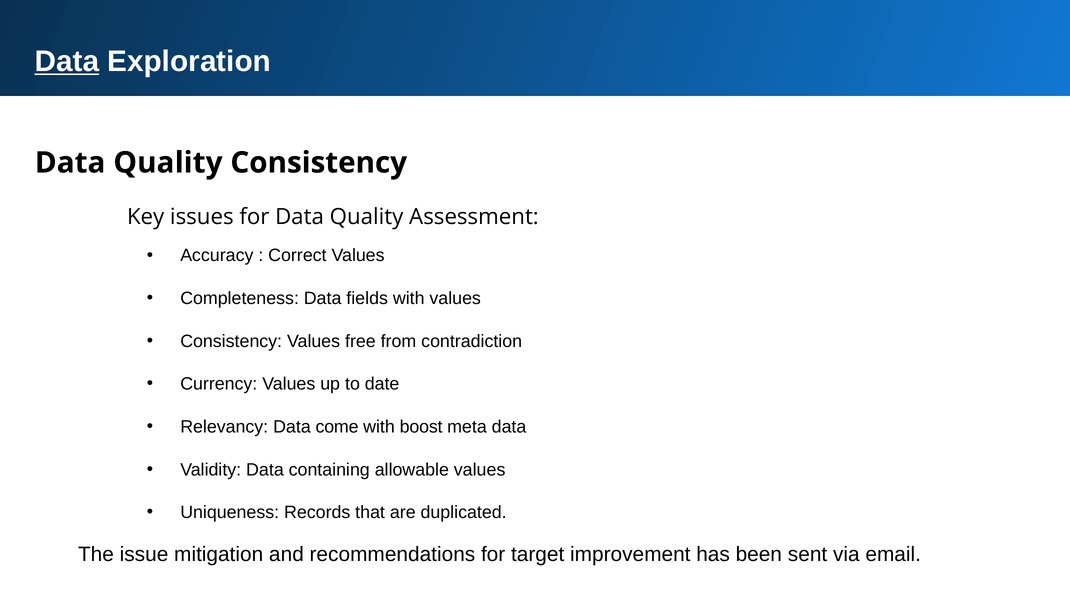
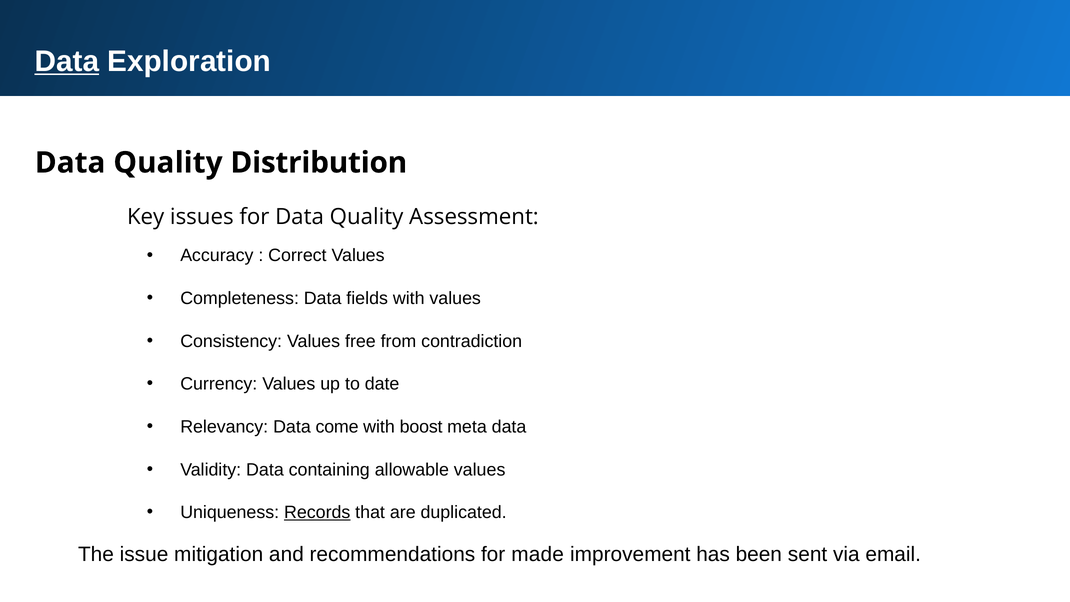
Quality Consistency: Consistency -> Distribution (319, 163)
Records underline: none -> present (317, 512)
target: target -> made (538, 554)
